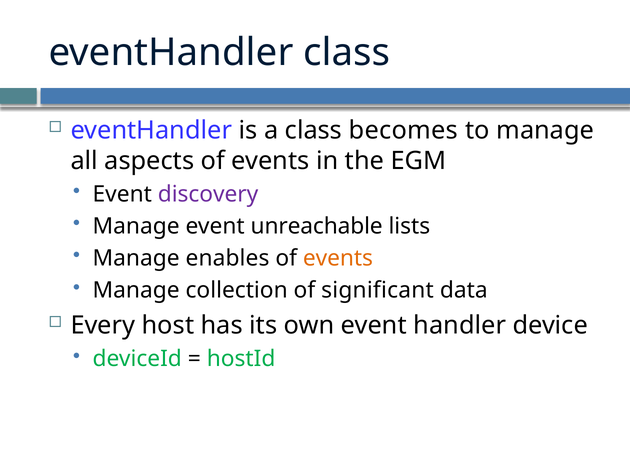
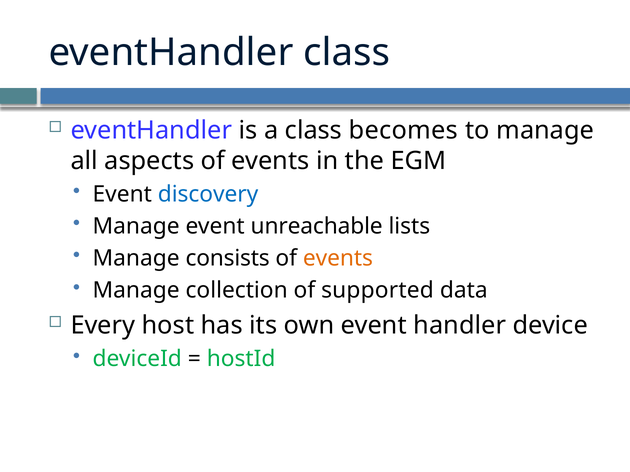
discovery colour: purple -> blue (208, 194)
enables: enables -> consists (228, 259)
significant: significant -> supported (377, 291)
